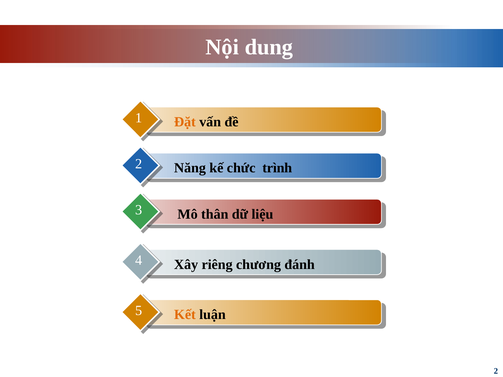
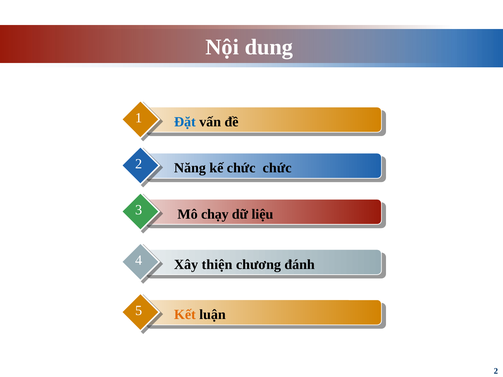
Đặt colour: orange -> blue (185, 122)
chức trình: trình -> chức (277, 168)
thân: thân -> chạy (215, 214)
riêng: riêng -> thiện (217, 265)
